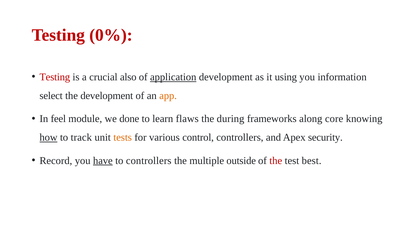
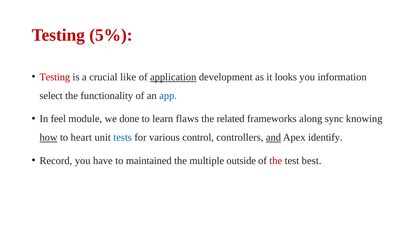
0%: 0% -> 5% (111, 35)
also: also -> like (128, 77)
using: using -> looks (286, 77)
the development: development -> functionality (107, 96)
app colour: orange -> blue (168, 96)
during: during -> related (231, 119)
core: core -> sync (334, 119)
track: track -> heart (81, 138)
tests colour: orange -> blue (123, 138)
and underline: none -> present (274, 138)
security: security -> identify (325, 138)
have underline: present -> none (103, 161)
to controllers: controllers -> maintained (149, 161)
